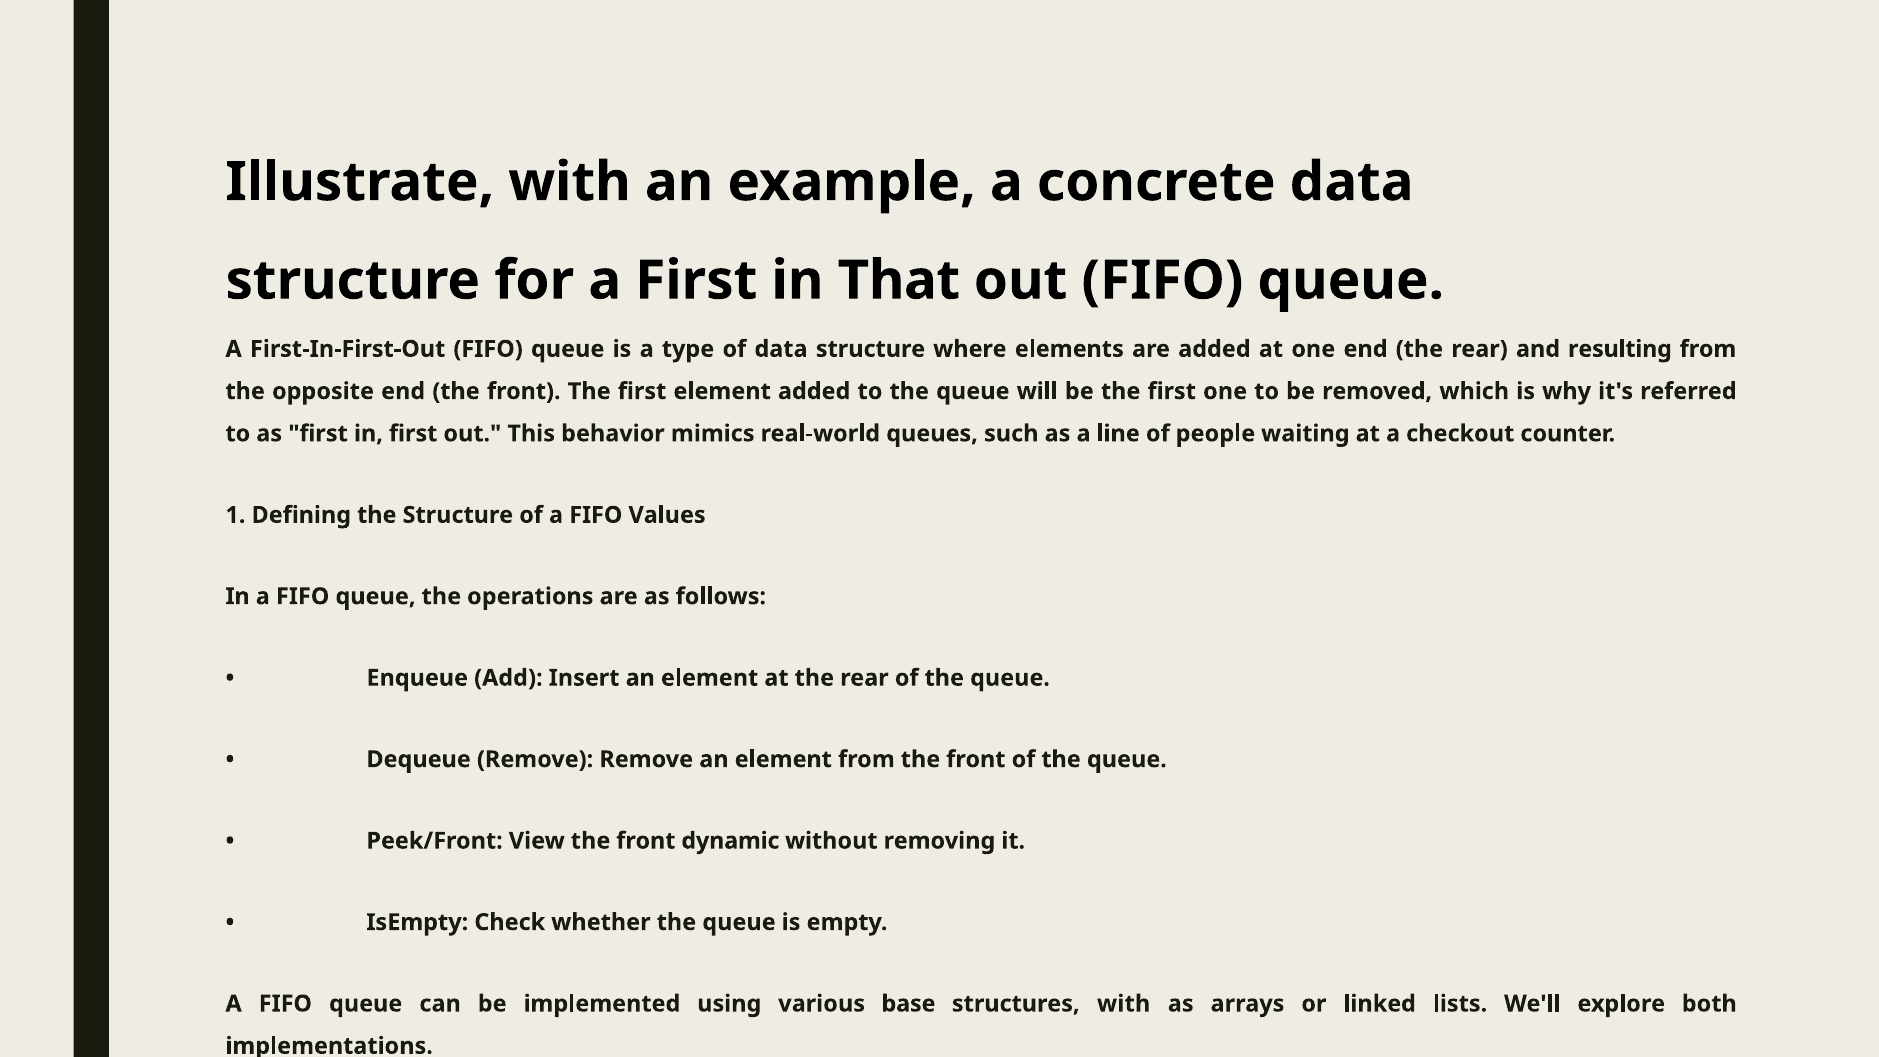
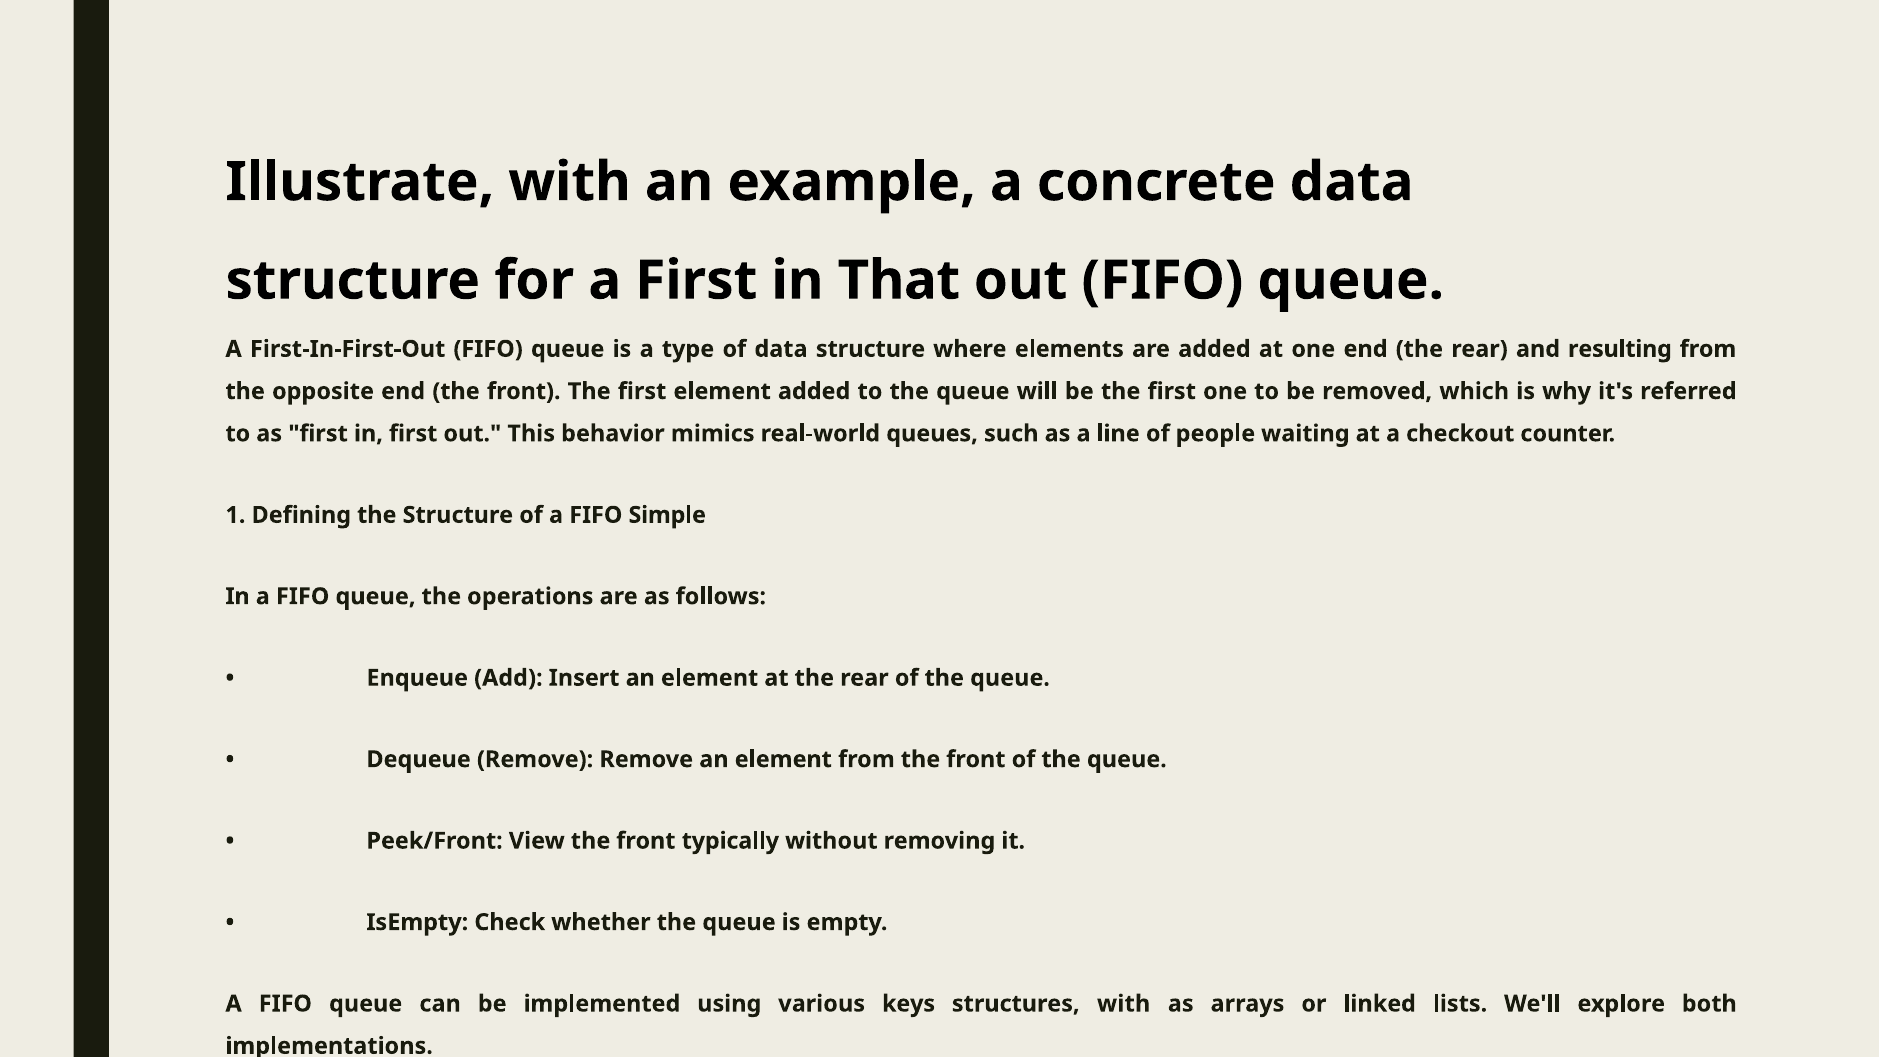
Values: Values -> Simple (667, 515)
dynamic: dynamic -> typically (730, 841)
base: base -> keys (908, 1004)
